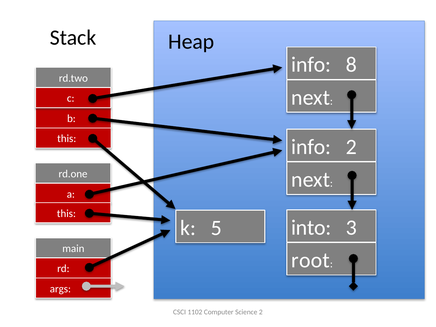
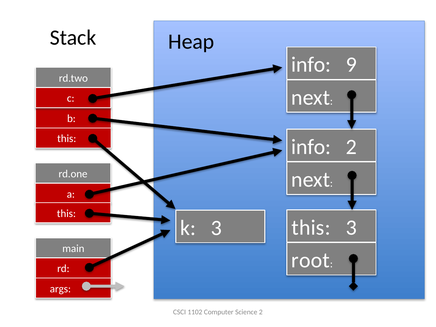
8: 8 -> 9 (351, 65)
into: into -> this (311, 227)
k 5: 5 -> 3 (216, 228)
